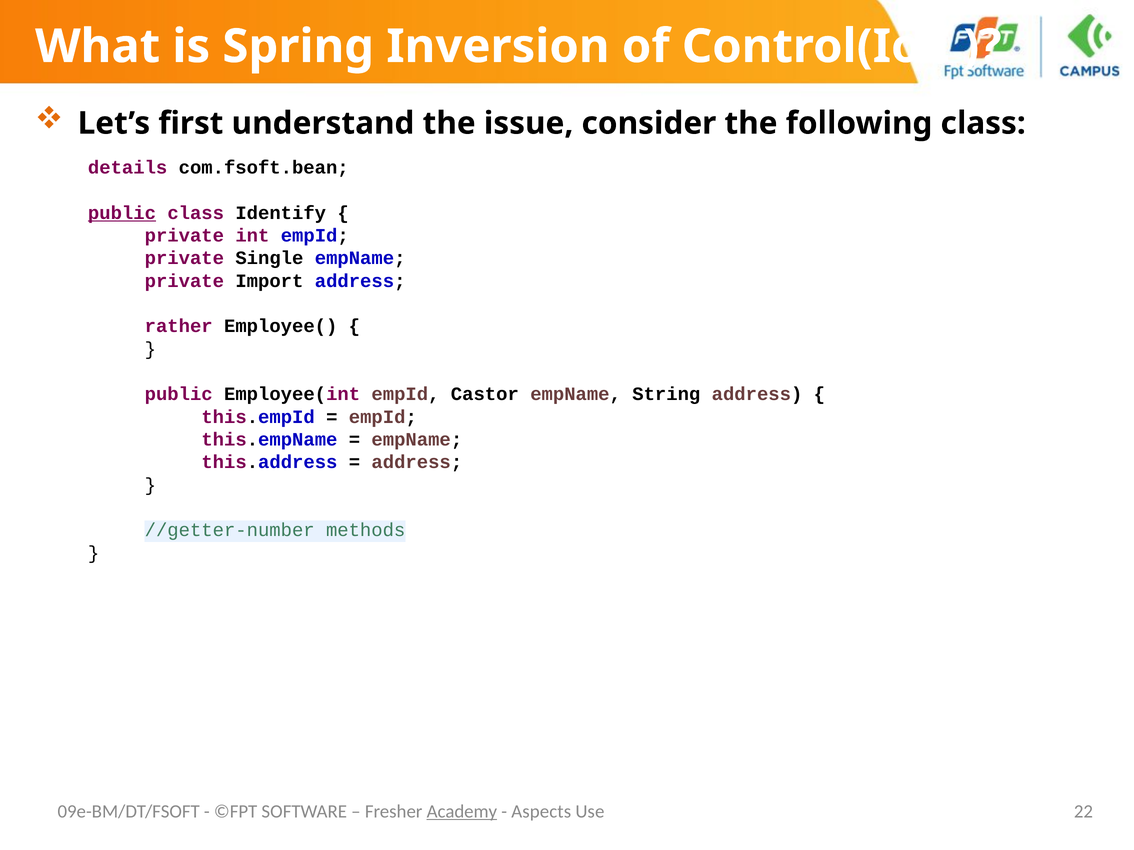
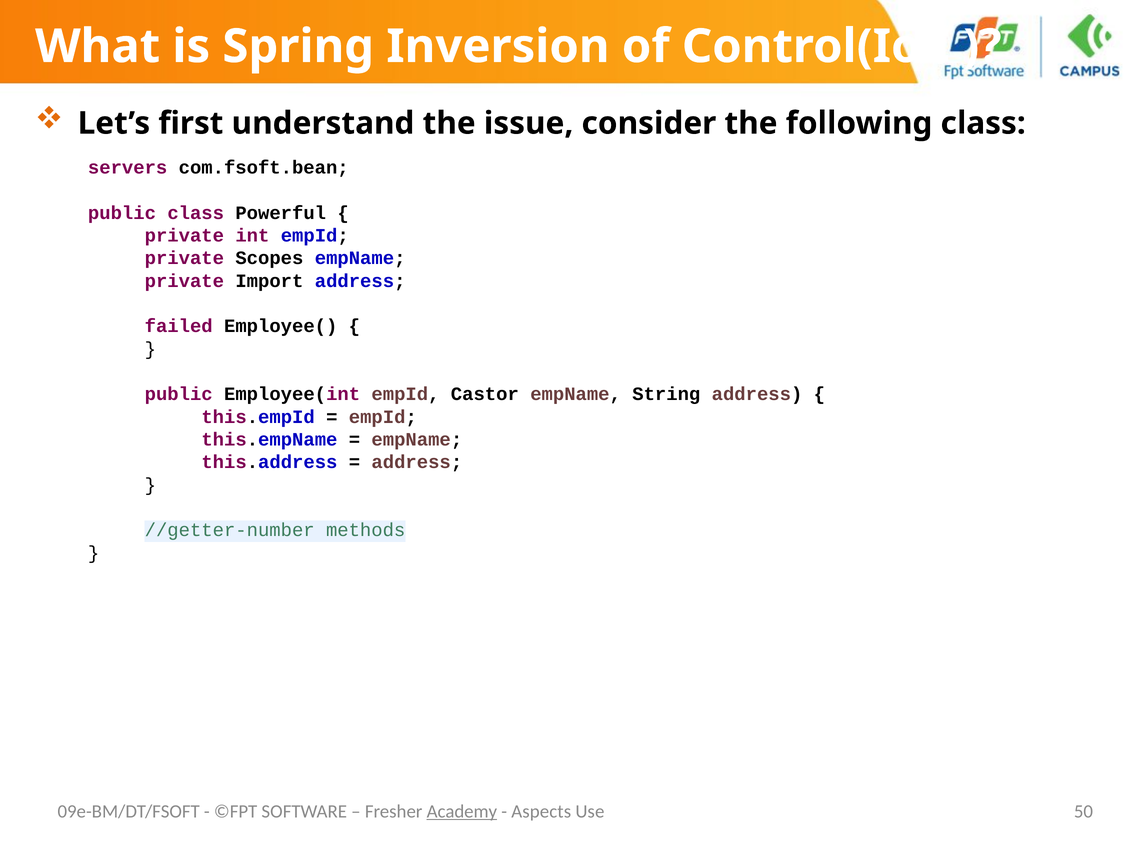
details: details -> servers (128, 168)
public underline: present -> none (122, 213)
Identify: Identify -> Powerful (281, 213)
Single: Single -> Scopes (269, 258)
rather: rather -> failed (179, 326)
22: 22 -> 50 (1083, 812)
